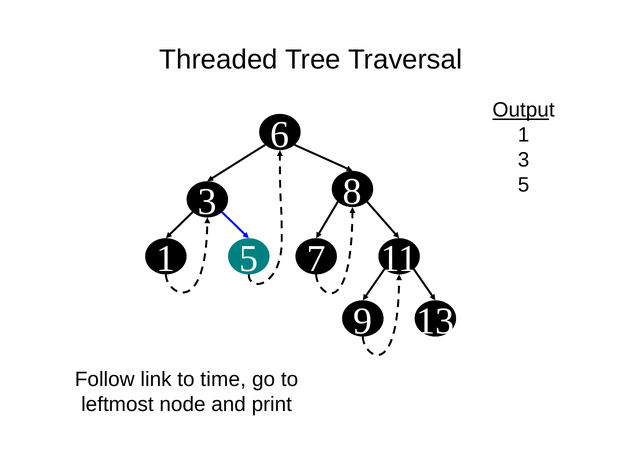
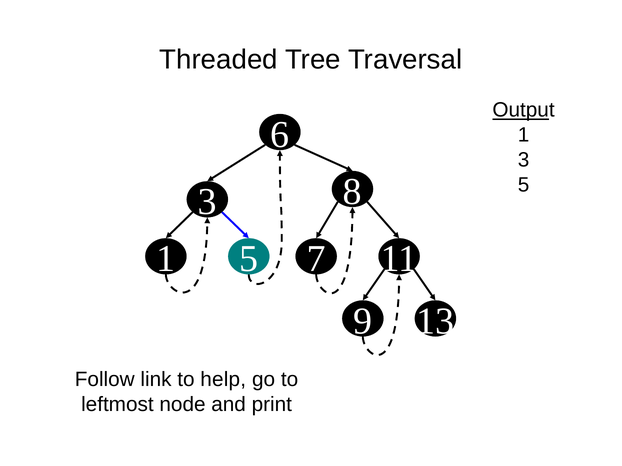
time: time -> help (223, 380)
